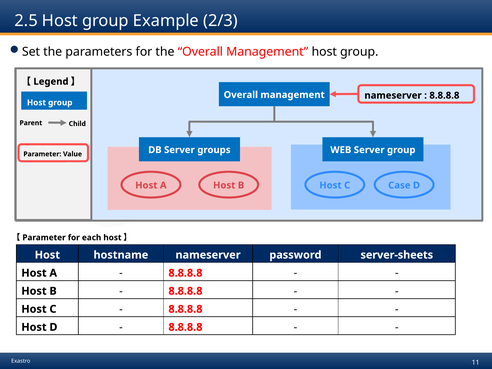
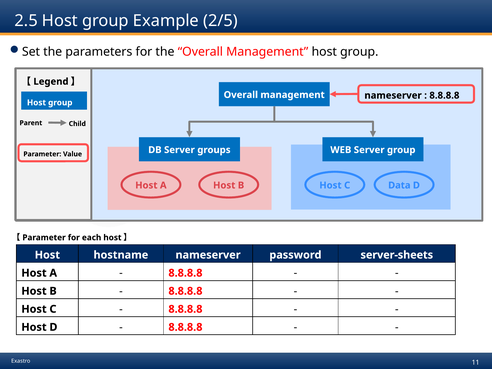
2/3: 2/3 -> 2/5 (220, 21)
Case: Case -> Data (399, 185)
